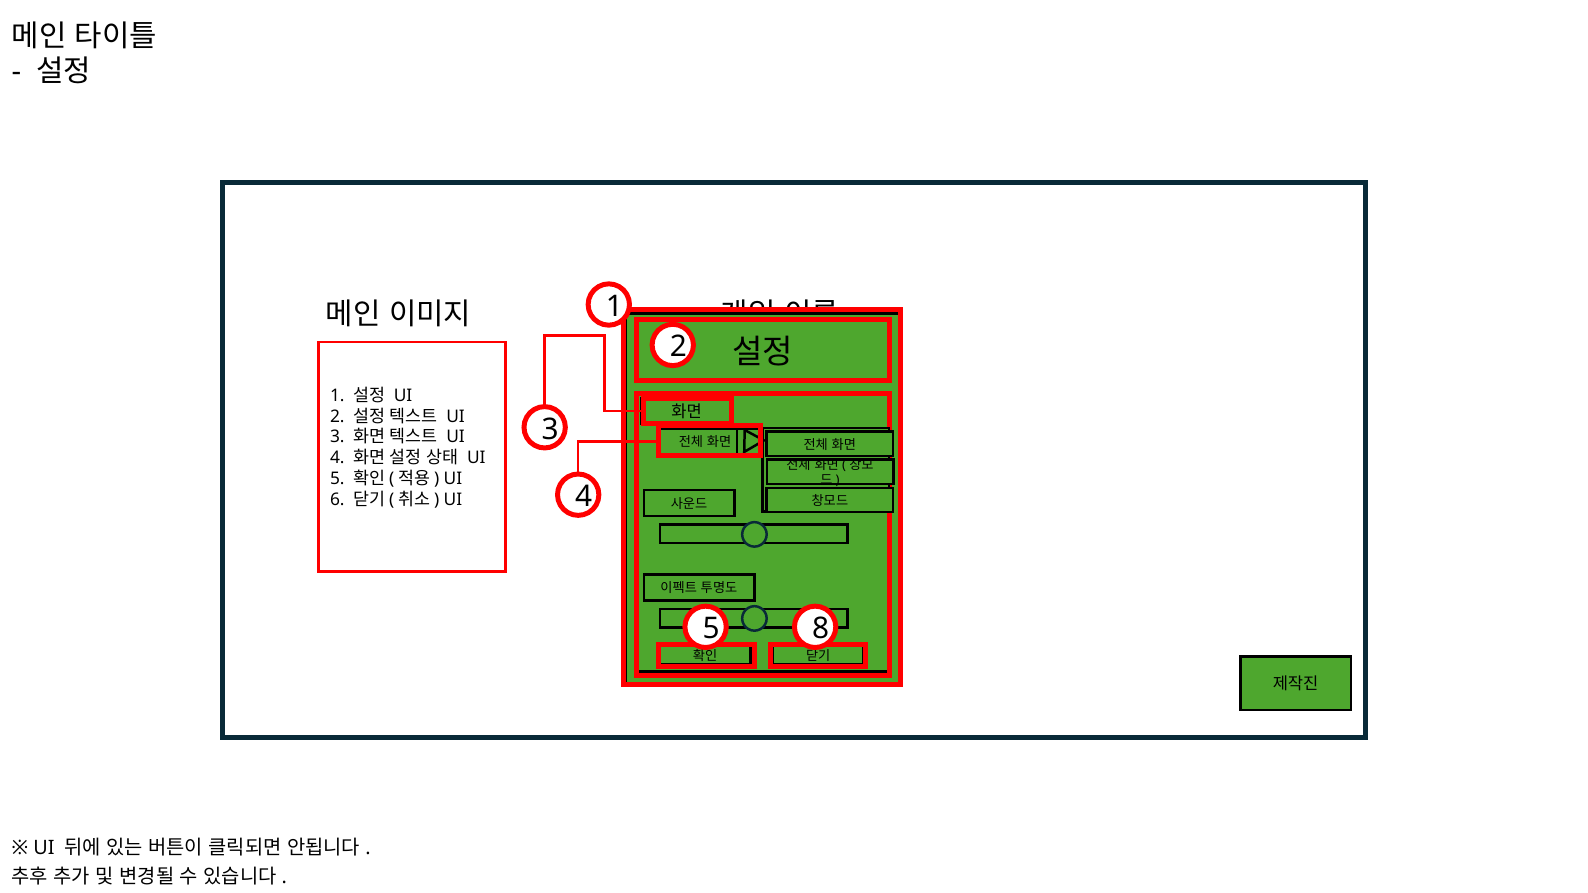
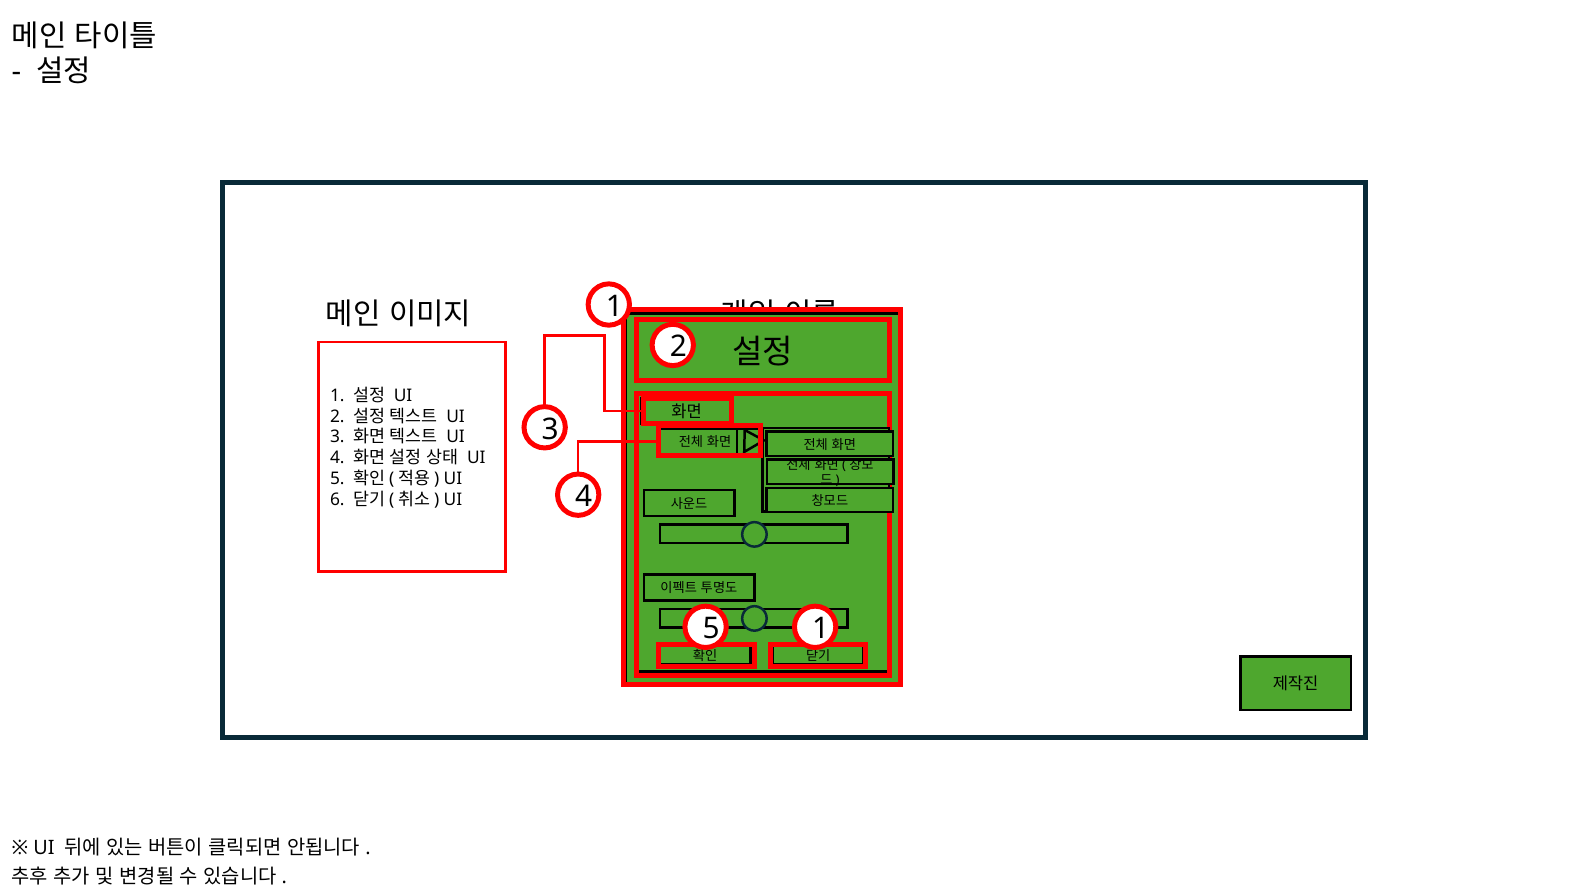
5 8: 8 -> 1 (821, 629)
